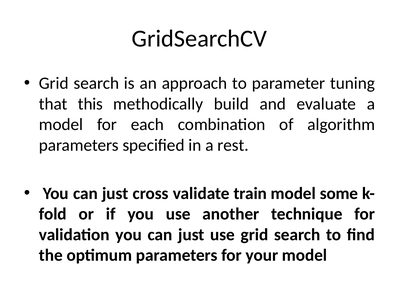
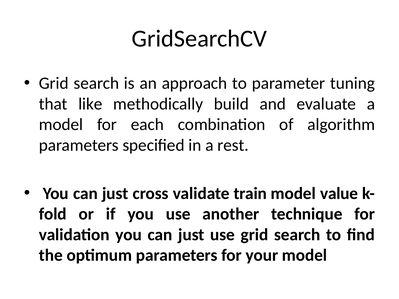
this: this -> like (90, 104)
some: some -> value (339, 194)
